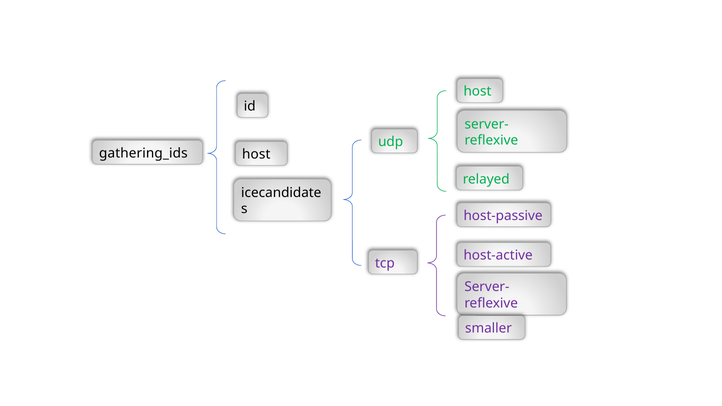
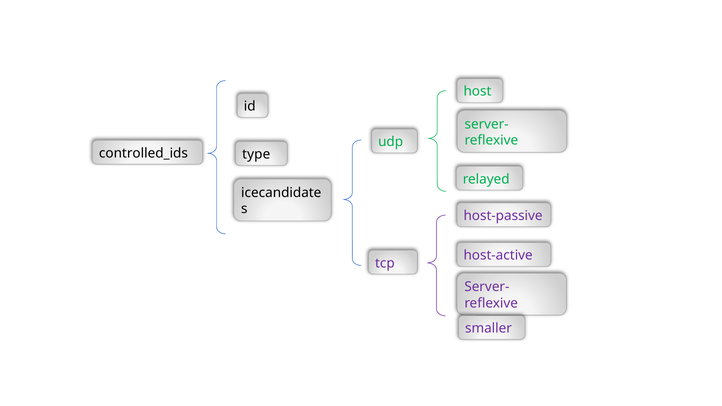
gathering_ids: gathering_ids -> controlled_ids (143, 153)
host: host -> type (256, 155)
